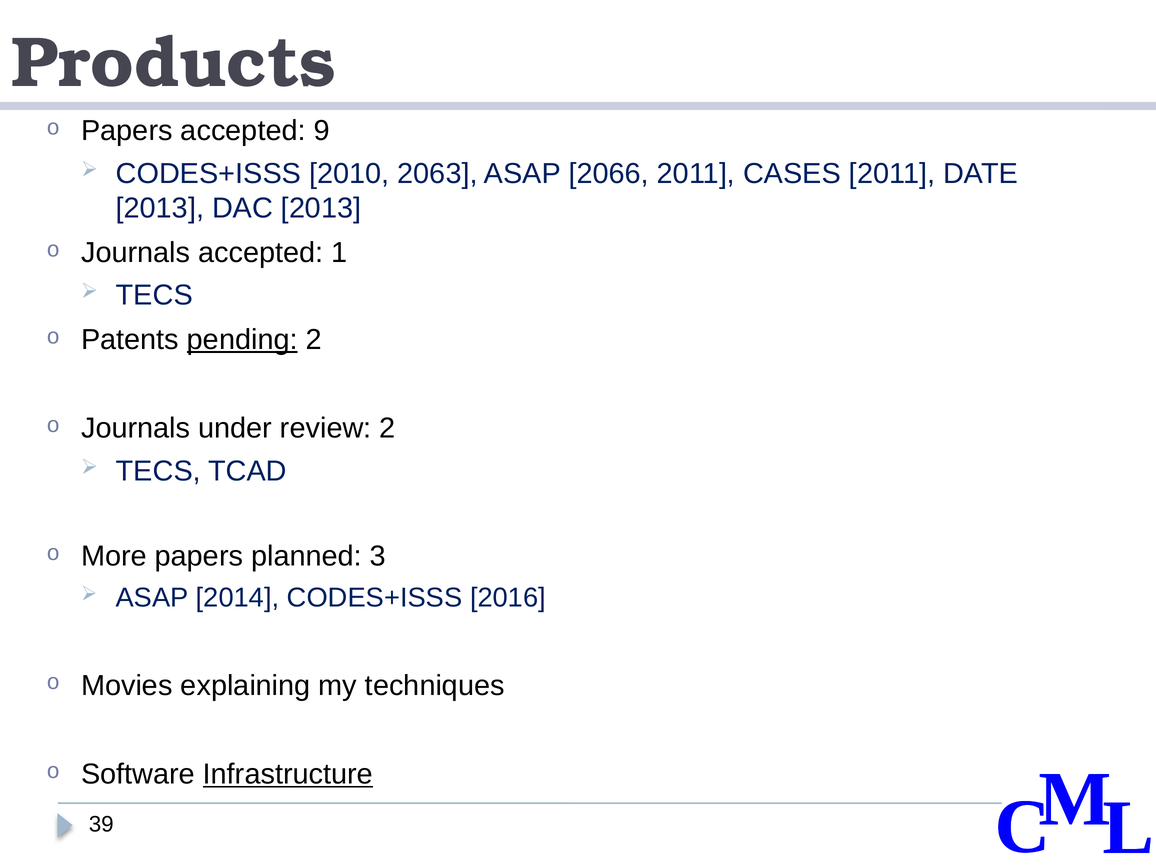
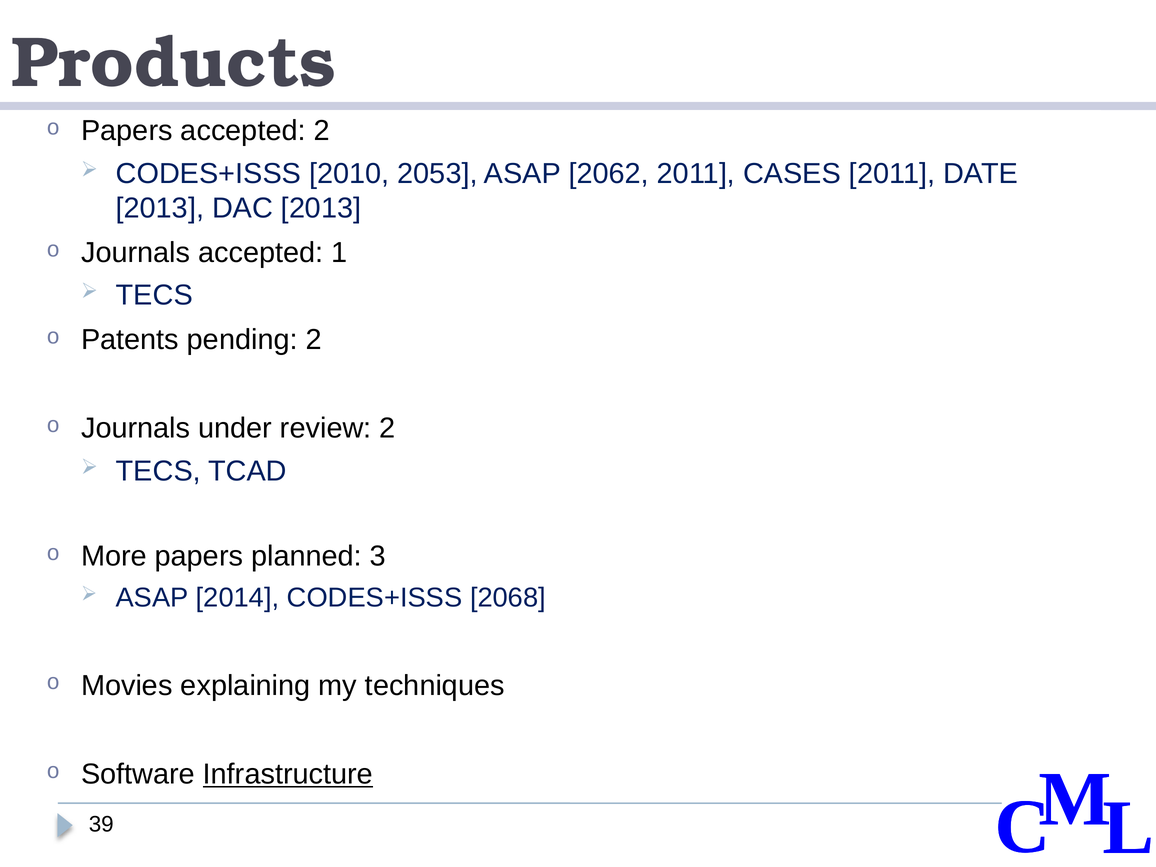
accepted 9: 9 -> 2 (322, 131)
2063: 2063 -> 2053 (437, 174)
2066: 2066 -> 2062 (609, 174)
pending underline: present -> none (242, 340)
2016: 2016 -> 2068 (508, 598)
